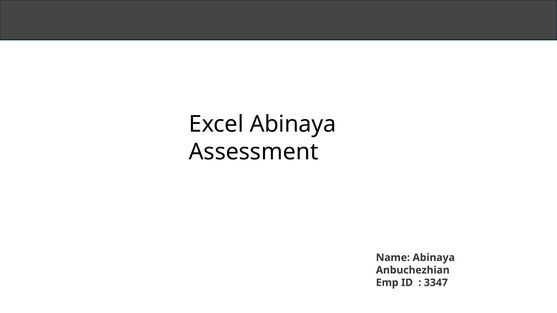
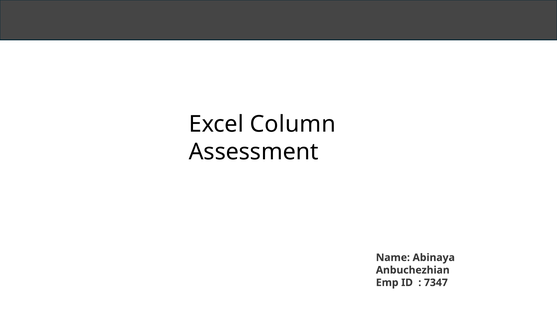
Excel Abinaya: Abinaya -> Column (293, 124)
3347: 3347 -> 7347 (436, 283)
